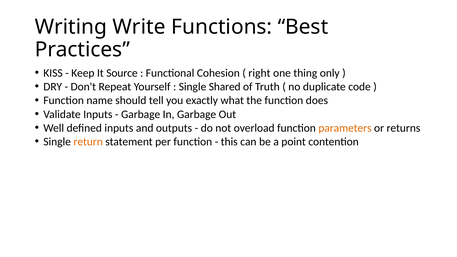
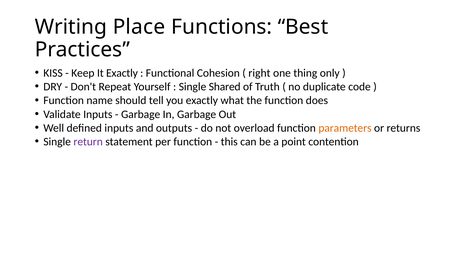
Write: Write -> Place (139, 27)
It Source: Source -> Exactly (122, 73)
return colour: orange -> purple (88, 142)
